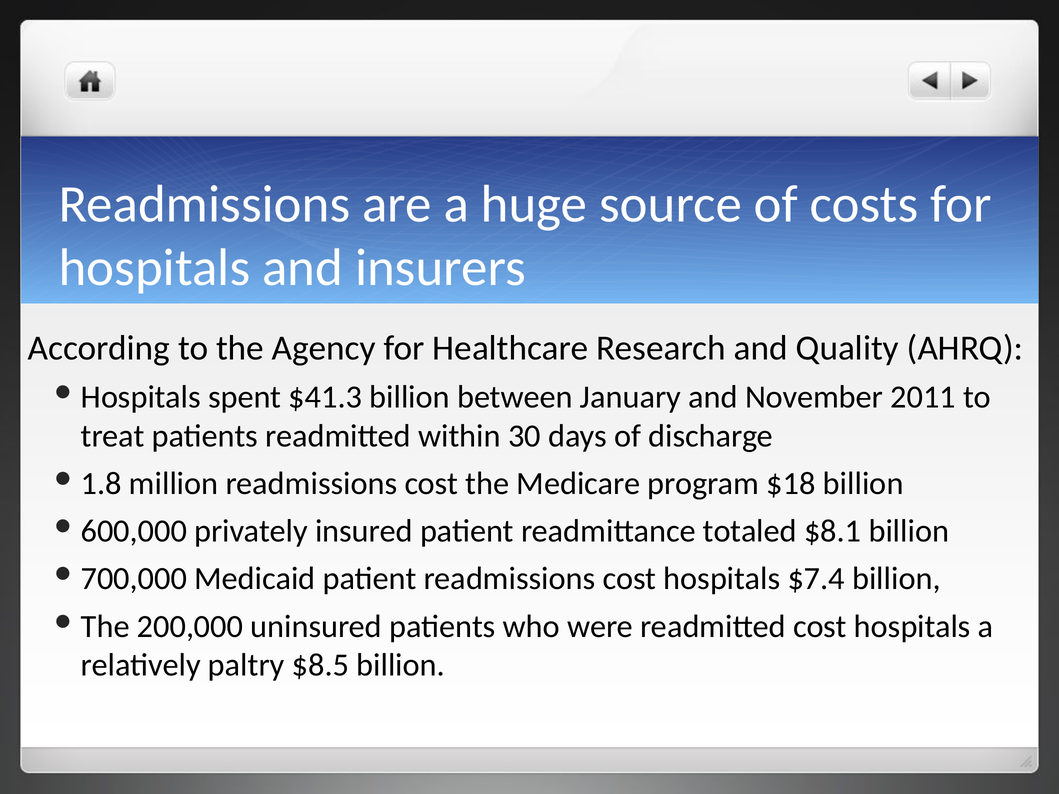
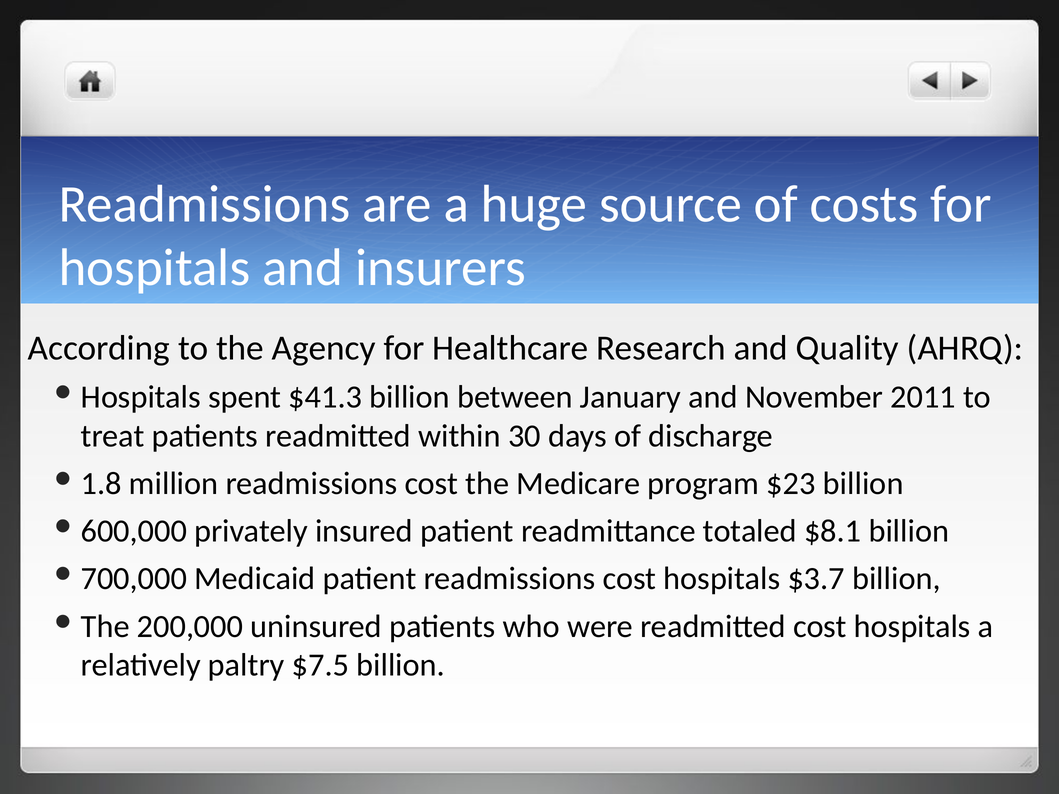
$18: $18 -> $23 (791, 484)
$7.4: $7.4 -> $3.7 (816, 579)
$8.5: $8.5 -> $7.5 (320, 665)
